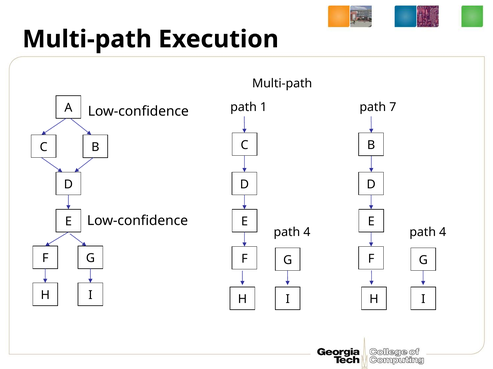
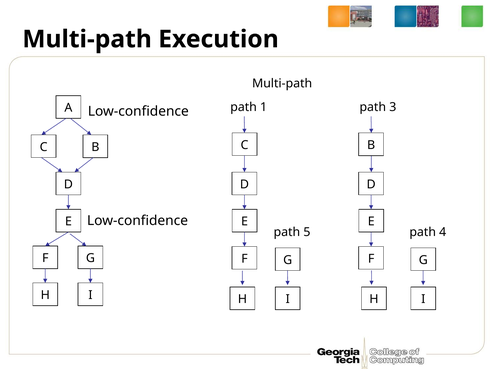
7: 7 -> 3 (393, 107)
4: 4 -> 5 (307, 233)
